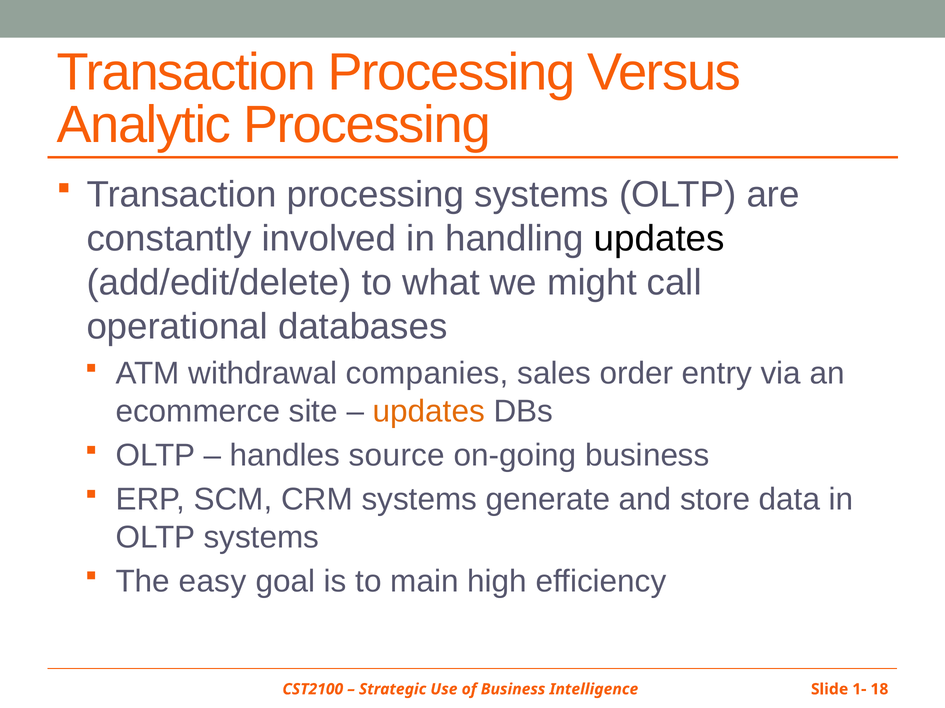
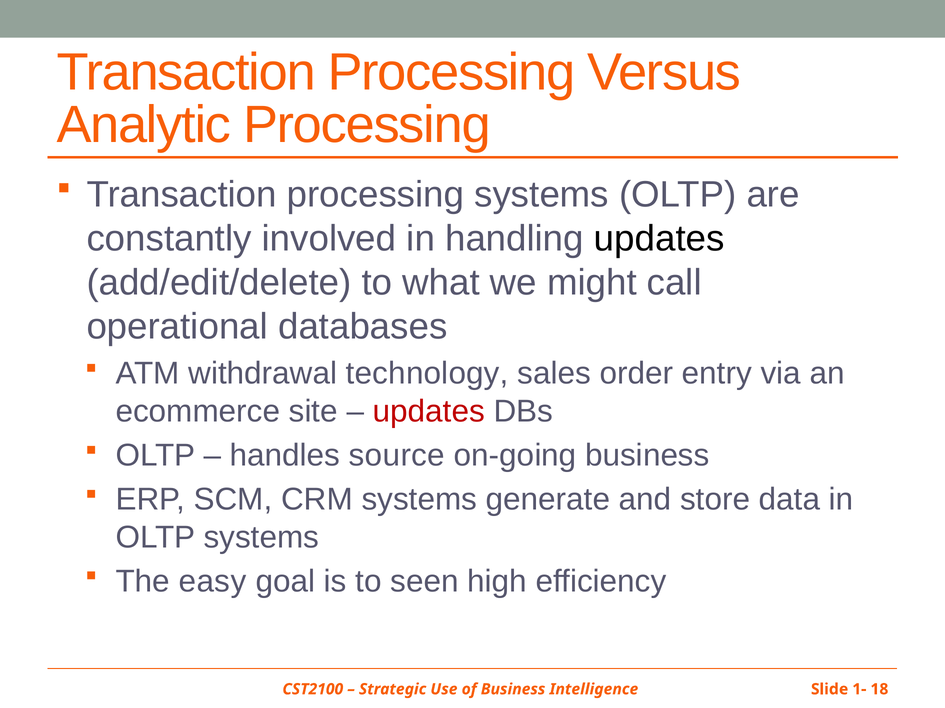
companies: companies -> technology (427, 374)
updates colour: orange -> red (429, 412)
main: main -> seen (424, 582)
